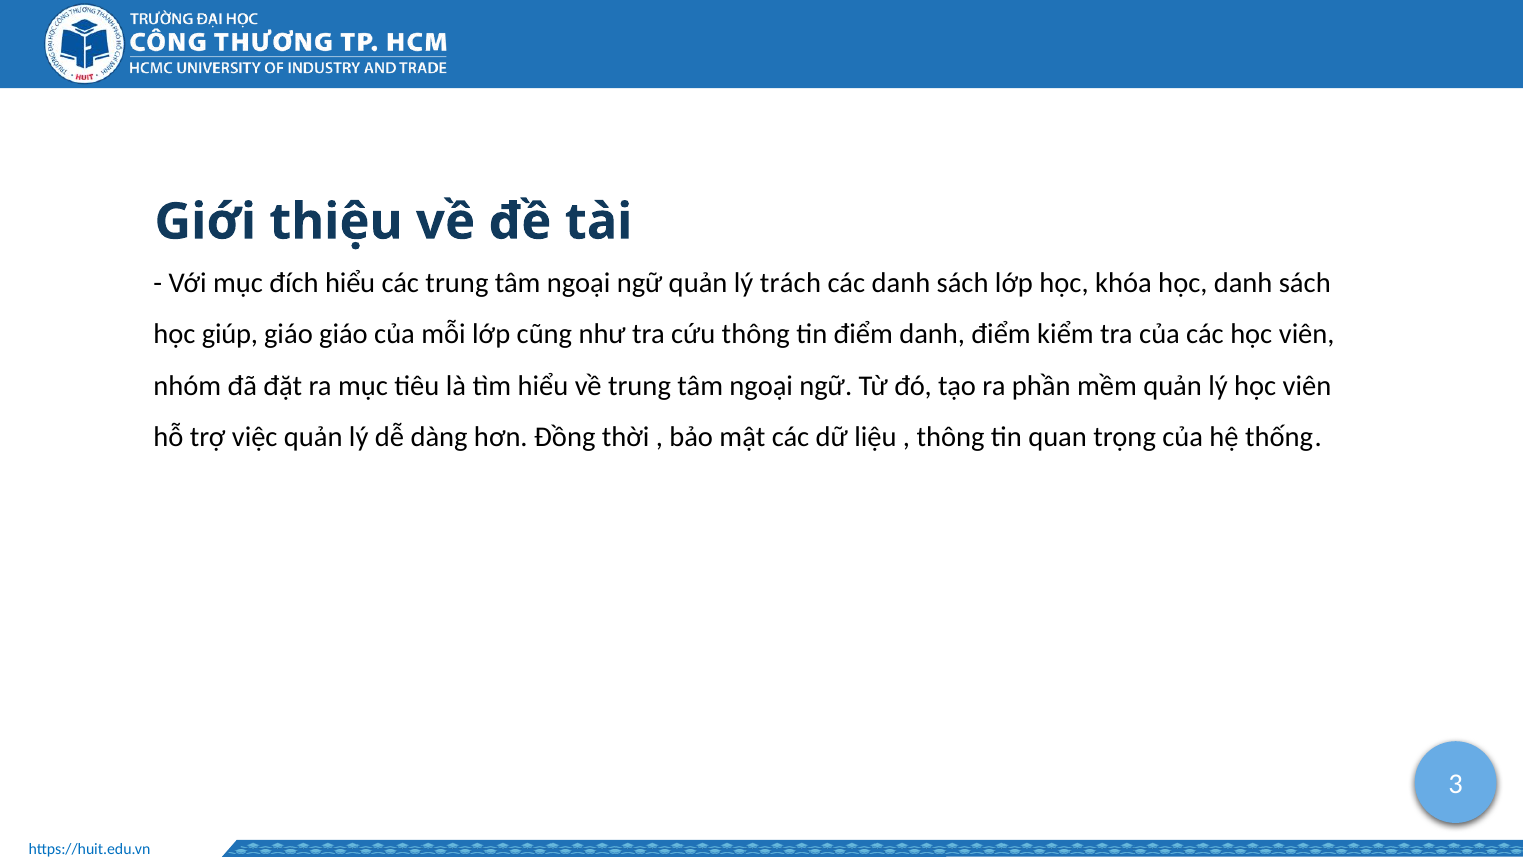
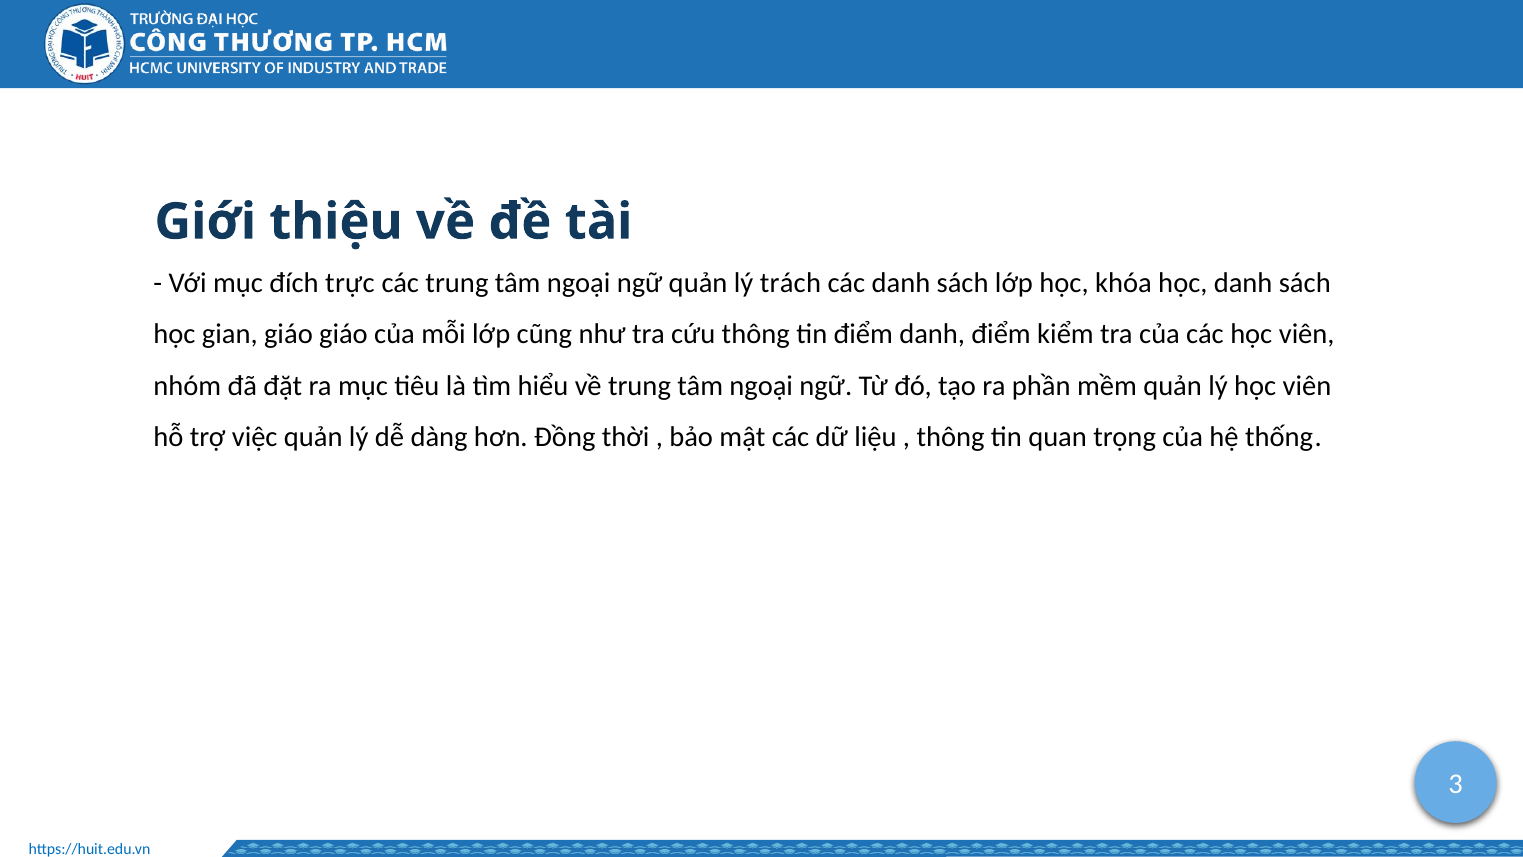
đích hiểu: hiểu -> trực (350, 283)
giúp: giúp -> gian (230, 334)
